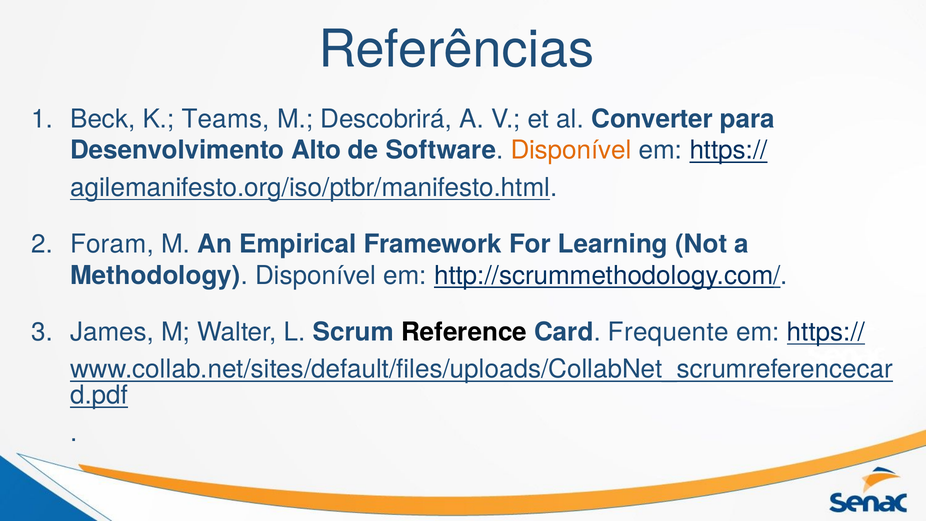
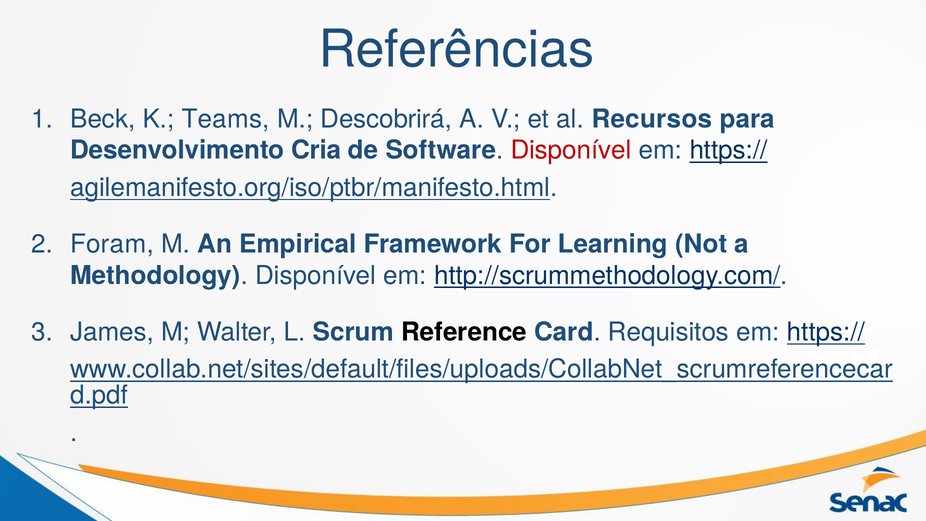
Converter: Converter -> Recursos (652, 119)
Alto: Alto -> Cria (316, 150)
Disponível colour: orange -> red (571, 150)
Frequente: Frequente -> Requisitos (668, 332)
